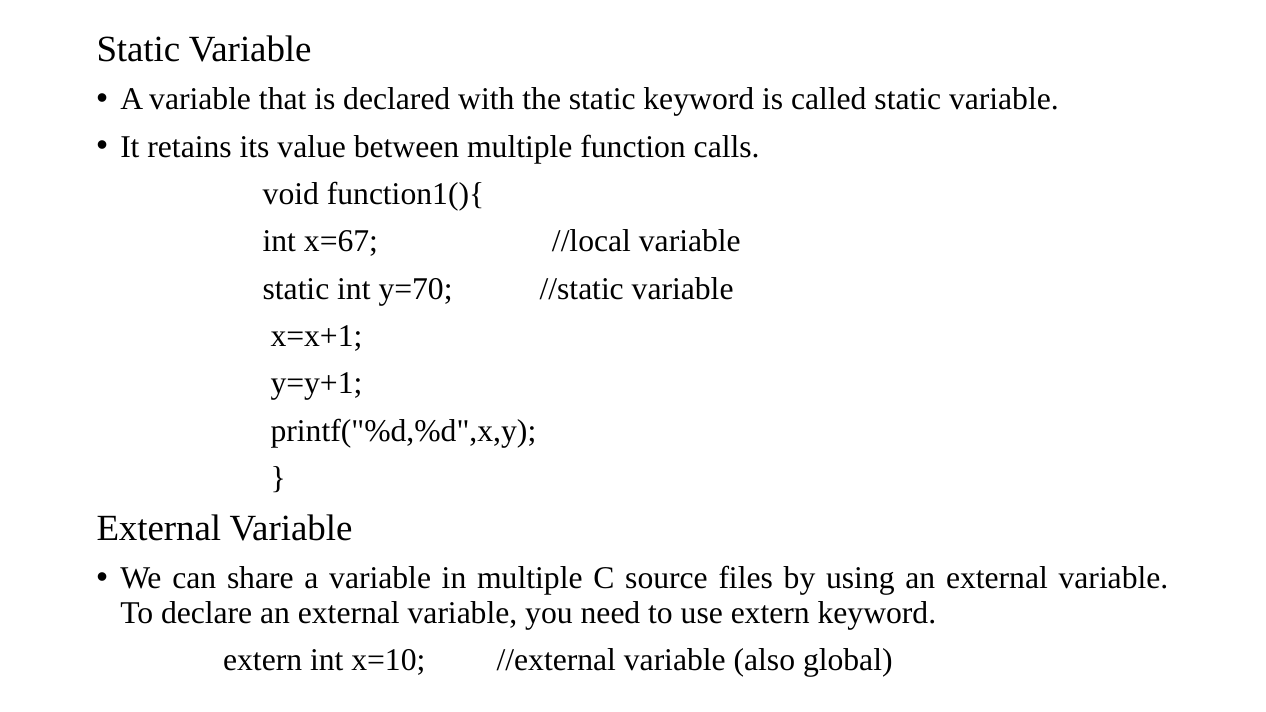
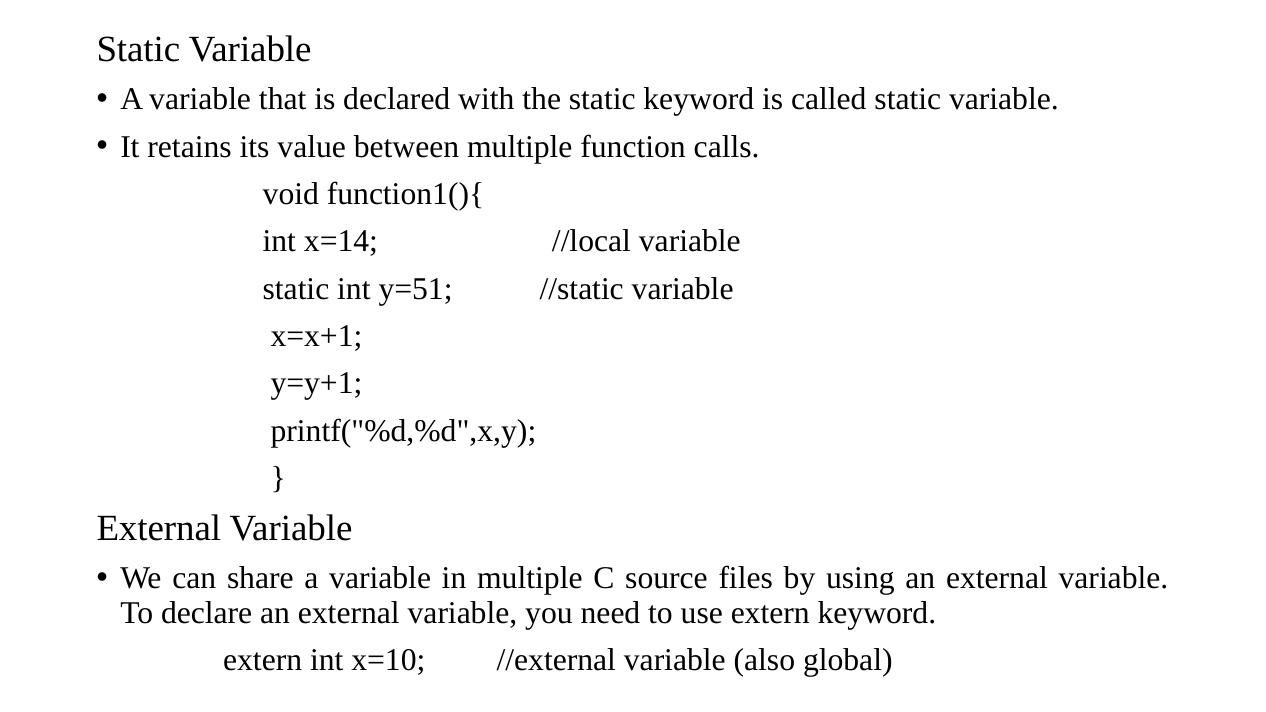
x=67: x=67 -> x=14 (341, 241)
y=70: y=70 -> y=51 (416, 289)
